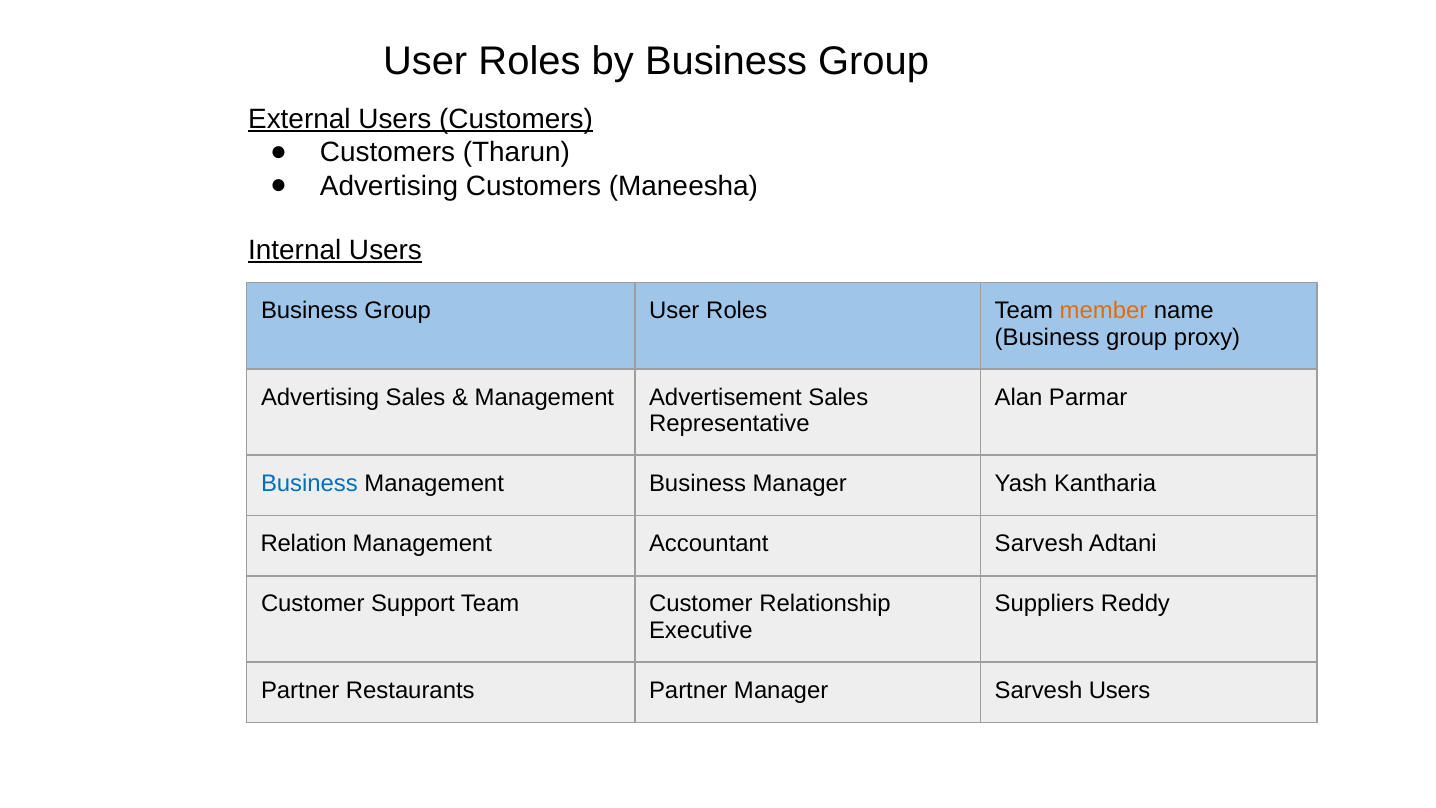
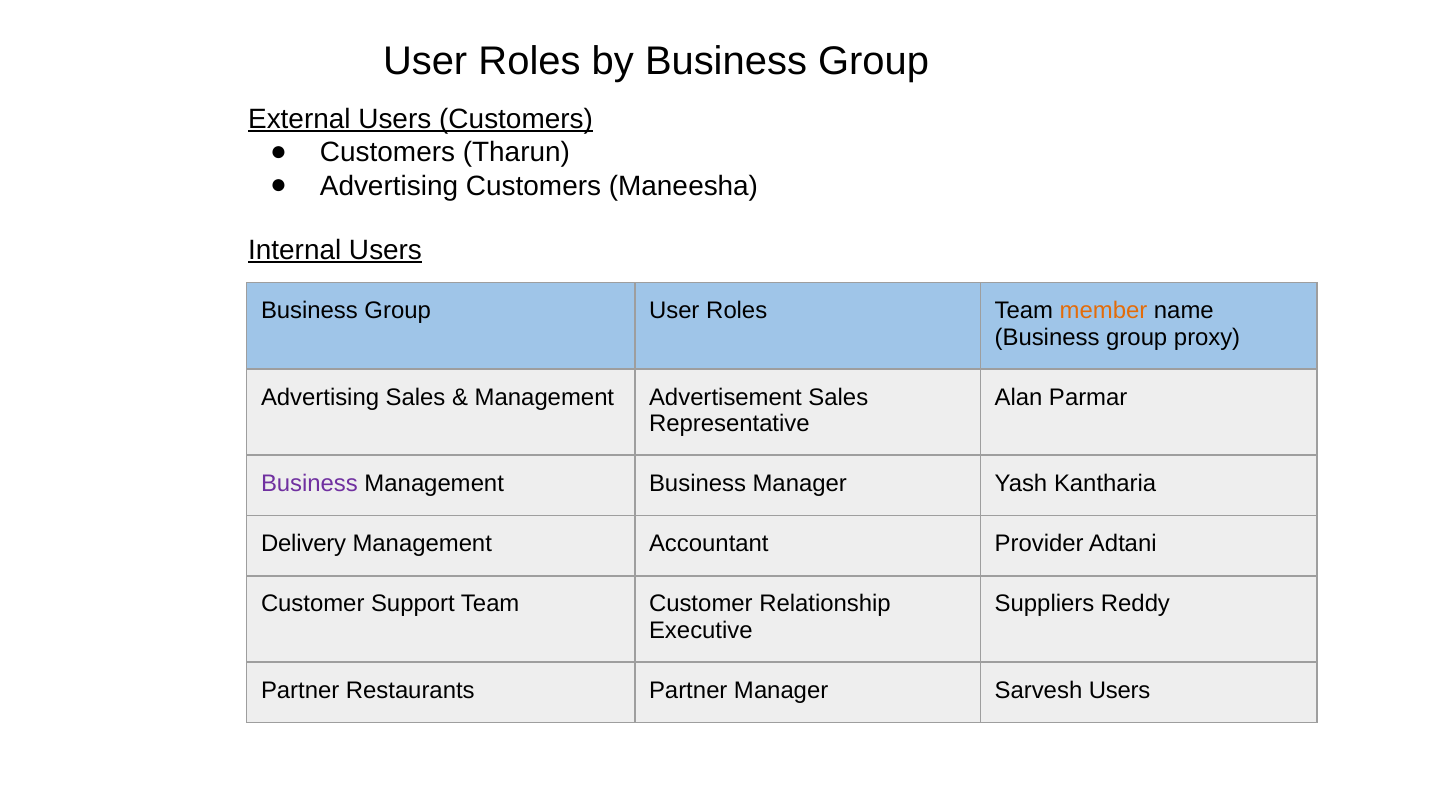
Business colour: blue -> purple (309, 483)
Relation: Relation -> Delivery (304, 543)
Accountant Sarvesh: Sarvesh -> Provider (1039, 543)
